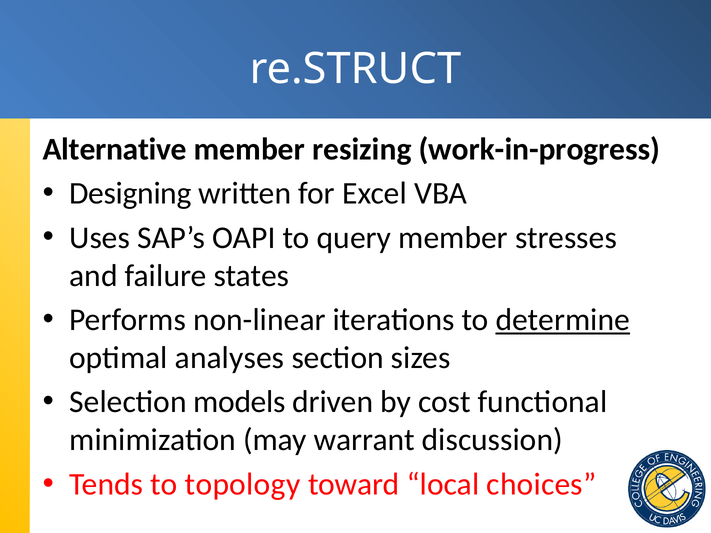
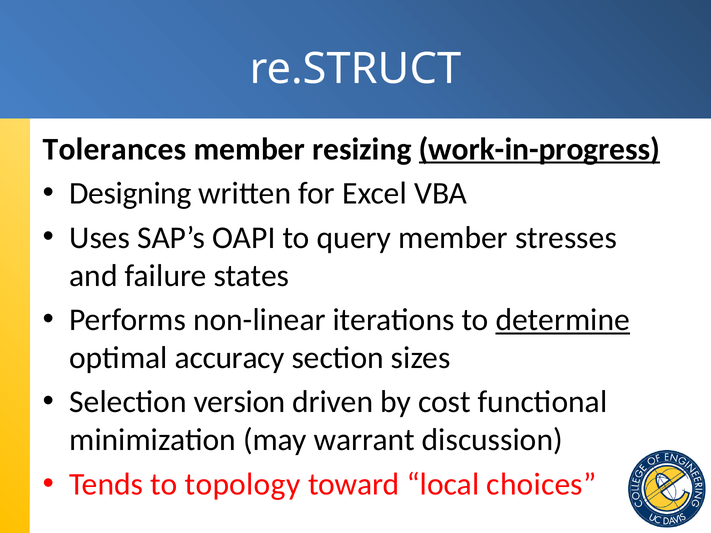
Alternative: Alternative -> Tolerances (114, 149)
work-in-progress underline: none -> present (539, 149)
analyses: analyses -> accuracy (230, 358)
models: models -> version (239, 402)
